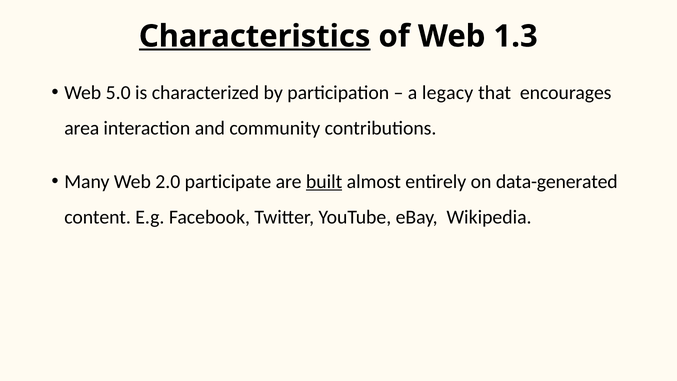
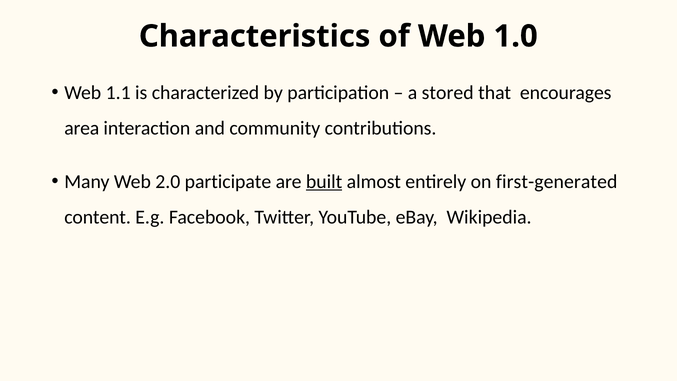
Characteristics underline: present -> none (255, 36)
1.3: 1.3 -> 1.0 (516, 36)
5.0: 5.0 -> 1.1 (118, 93)
legacy: legacy -> stored (448, 93)
data-generated: data-generated -> first-generated (557, 182)
